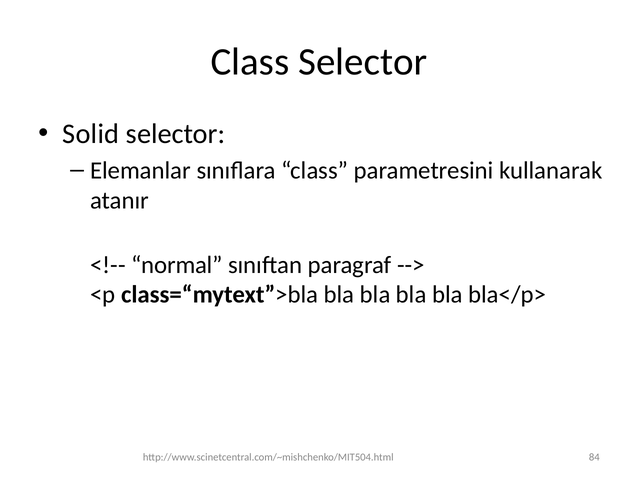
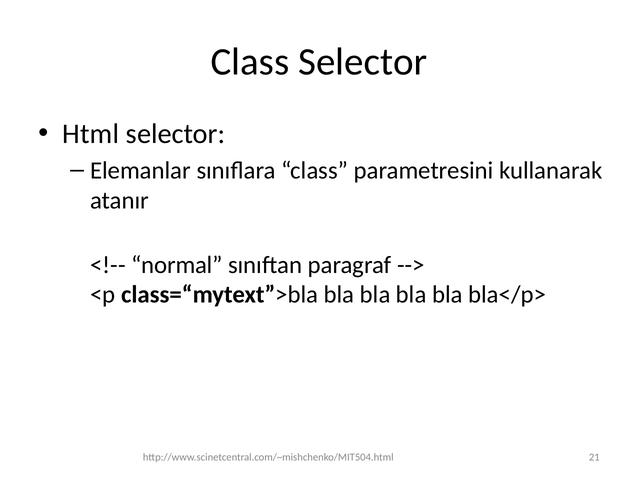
Solid: Solid -> Html (91, 134)
84: 84 -> 21 (594, 457)
